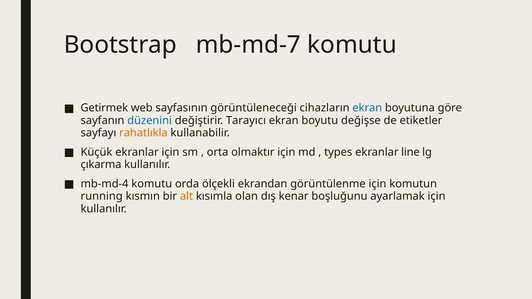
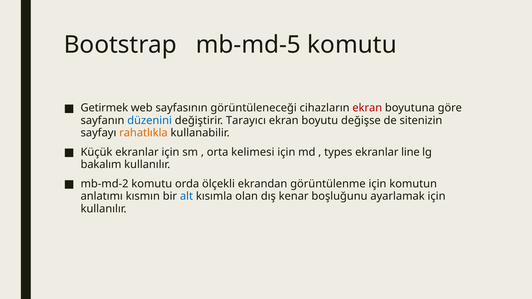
mb-md-7: mb-md-7 -> mb-md-5 (248, 45)
ekran colour: blue -> red (367, 108)
etiketler: etiketler -> sitenizin (421, 121)
olmaktır: olmaktır -> kelimesi (253, 152)
çıkarma: çıkarma -> bakalım (101, 165)
mb-md-4: mb-md-4 -> mb-md-2 (105, 184)
running: running -> anlatımı (102, 196)
alt colour: orange -> blue (186, 196)
